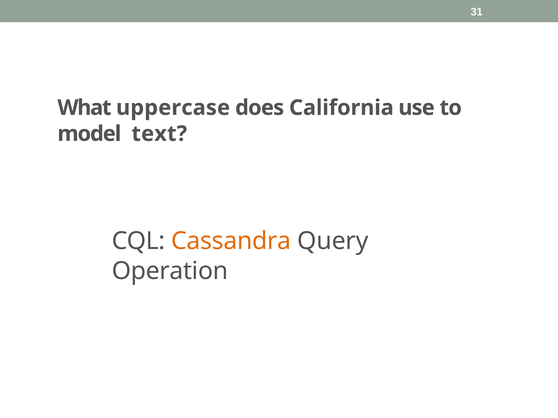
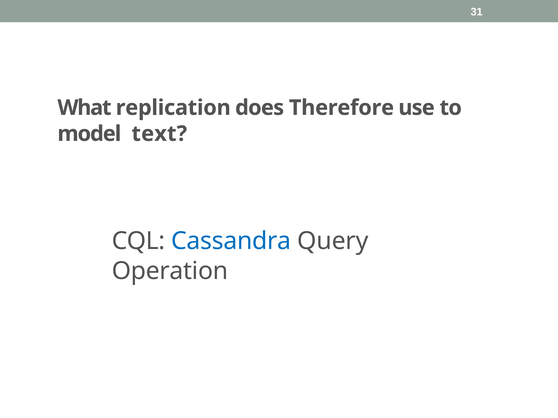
uppercase: uppercase -> replication (173, 108)
California: California -> Therefore (342, 108)
Cassandra colour: orange -> blue (231, 241)
